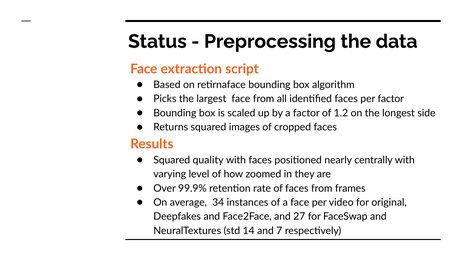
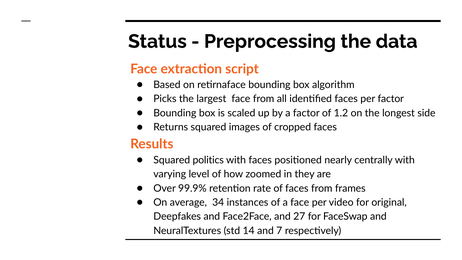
quality: quality -> politics (208, 160)
